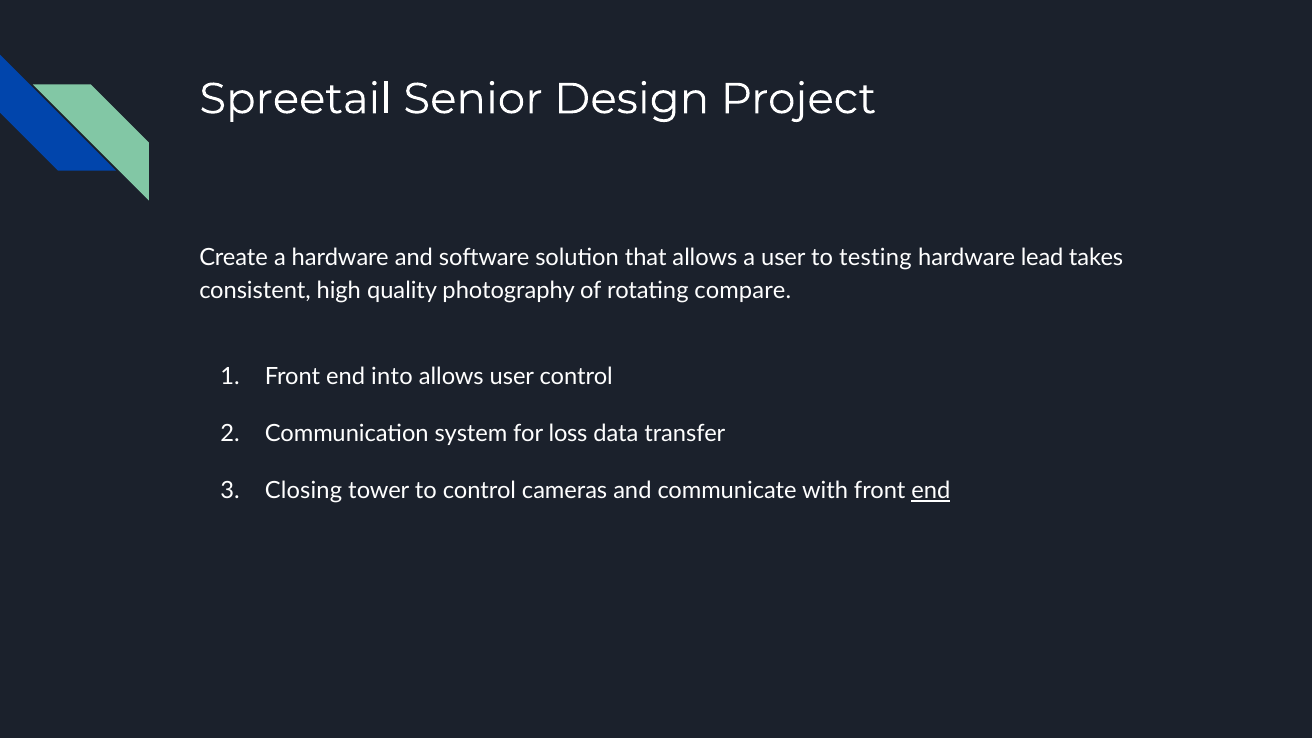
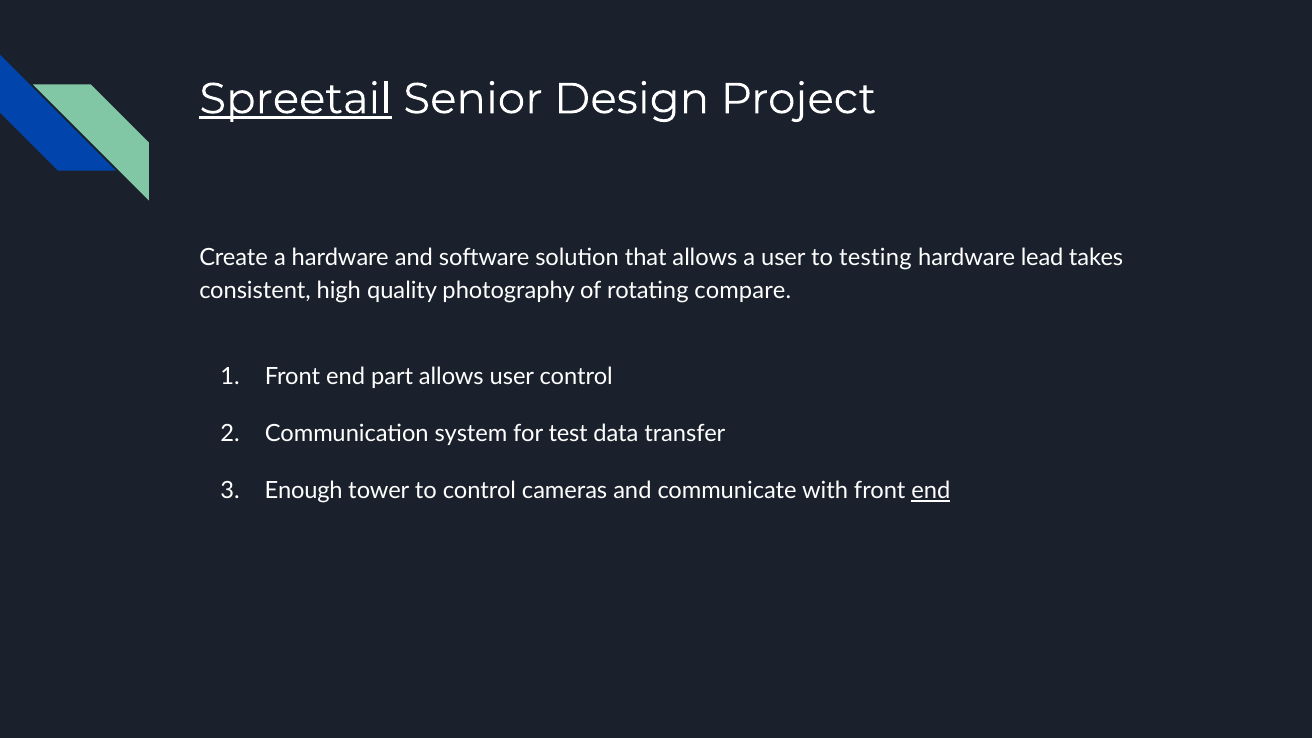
Spreetail underline: none -> present (296, 99)
into: into -> part (392, 377)
loss: loss -> test (568, 434)
Closing: Closing -> Enough (304, 491)
